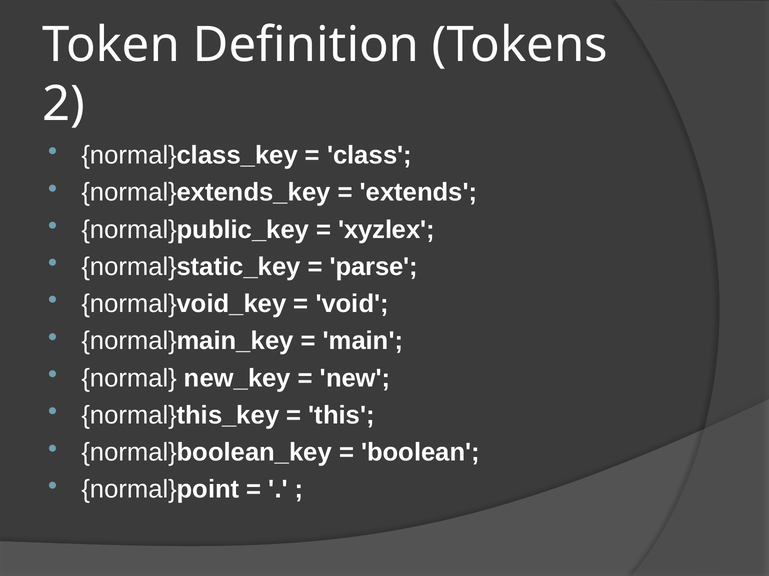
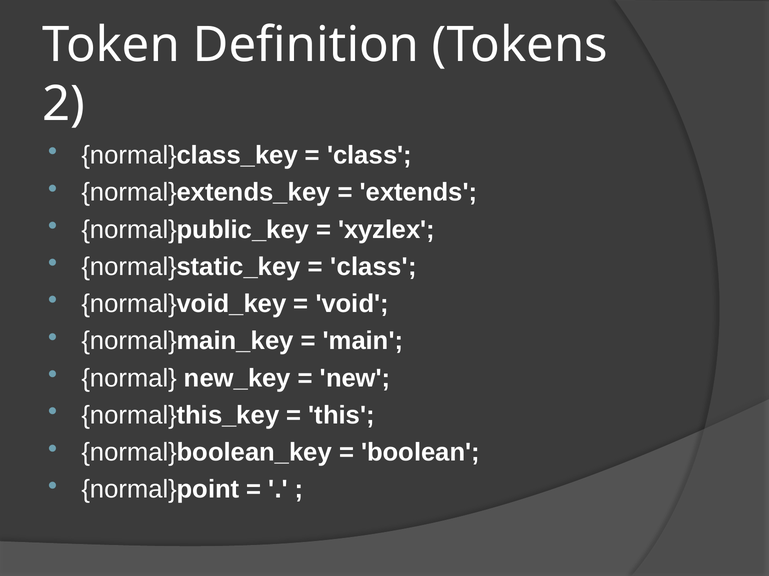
parse: parse -> class (374, 267)
